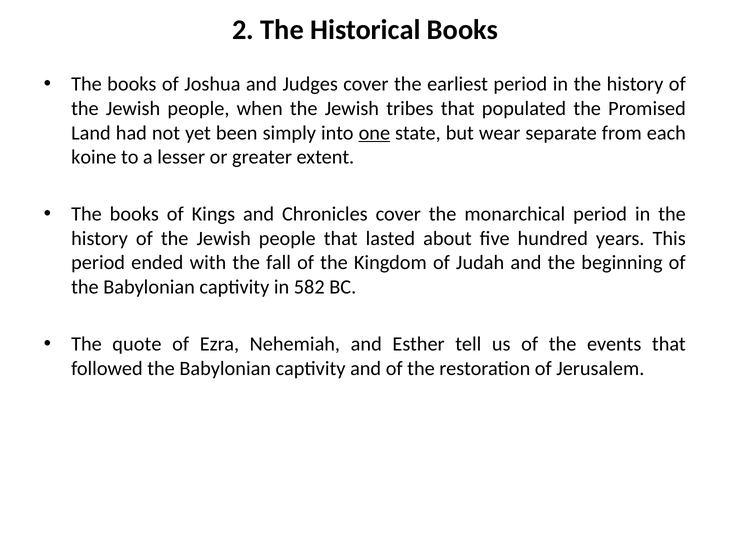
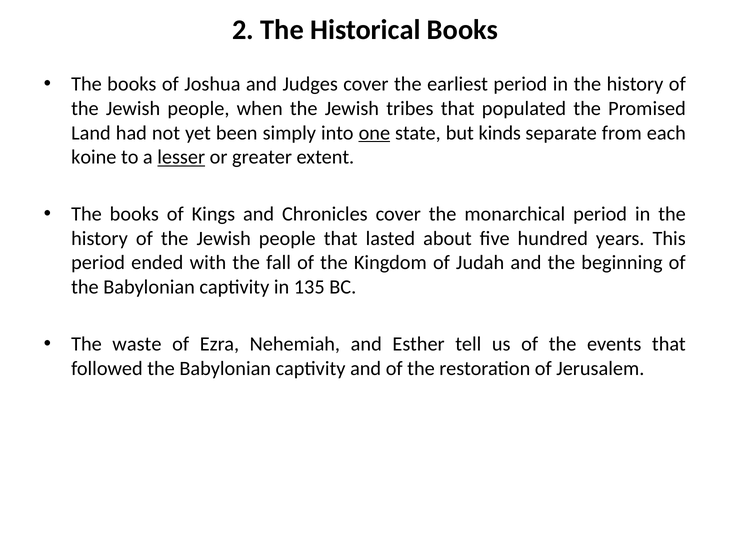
wear: wear -> kinds (500, 133)
lesser underline: none -> present (181, 157)
582: 582 -> 135 (309, 287)
quote: quote -> waste (137, 344)
